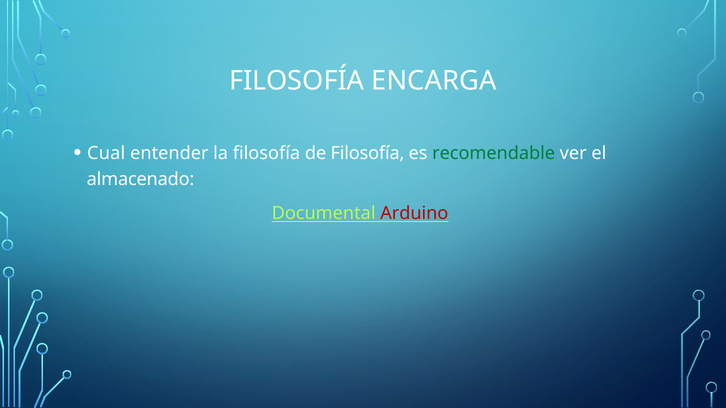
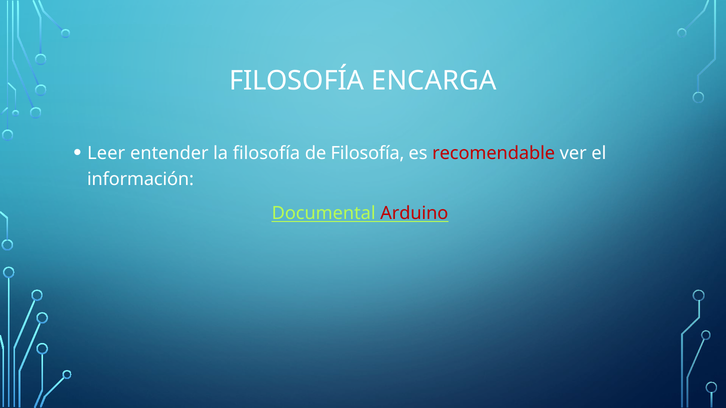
Cual: Cual -> Leer (106, 153)
recomendable colour: green -> red (494, 153)
almacenado: almacenado -> información (140, 179)
